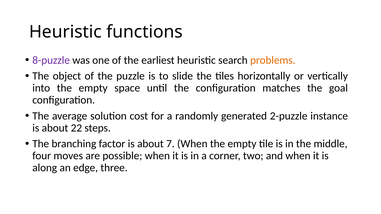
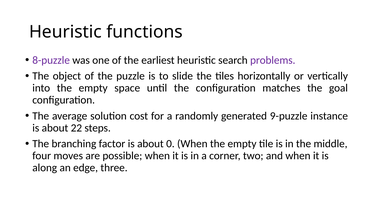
problems colour: orange -> purple (273, 60)
2-puzzle: 2-puzzle -> 9-puzzle (289, 116)
7: 7 -> 0 (170, 144)
